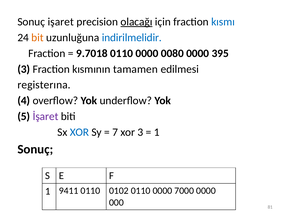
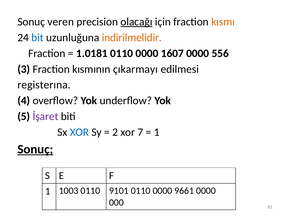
işaret: işaret -> veren (61, 22)
kısmı colour: blue -> orange (223, 22)
bit colour: orange -> blue (37, 38)
indirilmelidir colour: blue -> orange (132, 38)
9.7018: 9.7018 -> 1.0181 (92, 53)
0080: 0080 -> 1607 (172, 53)
395: 395 -> 556 (220, 53)
tamamen: tamamen -> çıkarmayı (135, 69)
7: 7 -> 2 (115, 132)
xor 3: 3 -> 7 (140, 132)
Sonuç underline: none -> present (35, 150)
9411: 9411 -> 1003 (69, 191)
0102: 0102 -> 9101 (119, 191)
7000: 7000 -> 9661 (184, 191)
